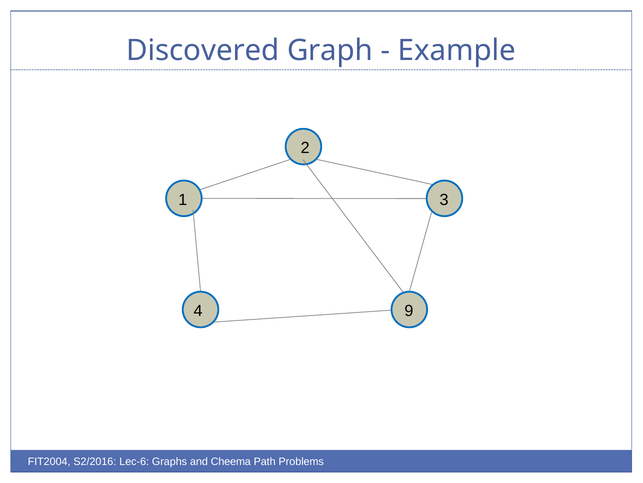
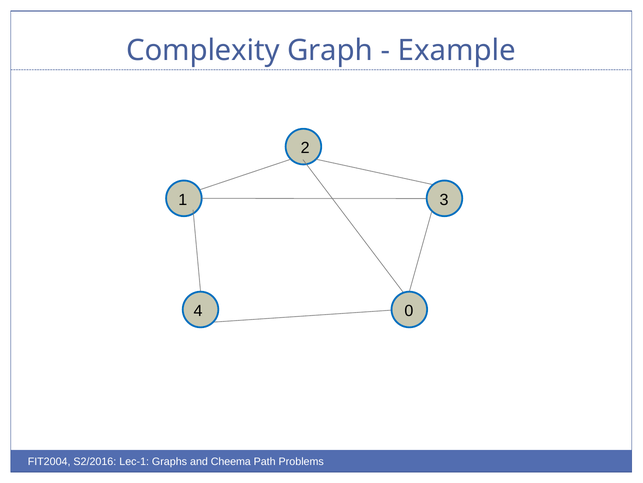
Discovered: Discovered -> Complexity (203, 51)
9: 9 -> 0 (409, 310)
Lec-6: Lec-6 -> Lec-1 (134, 461)
